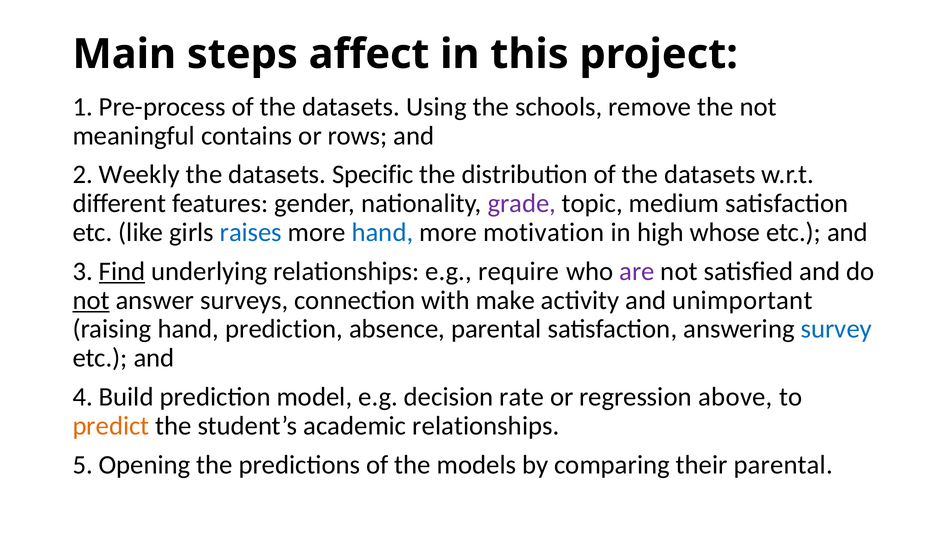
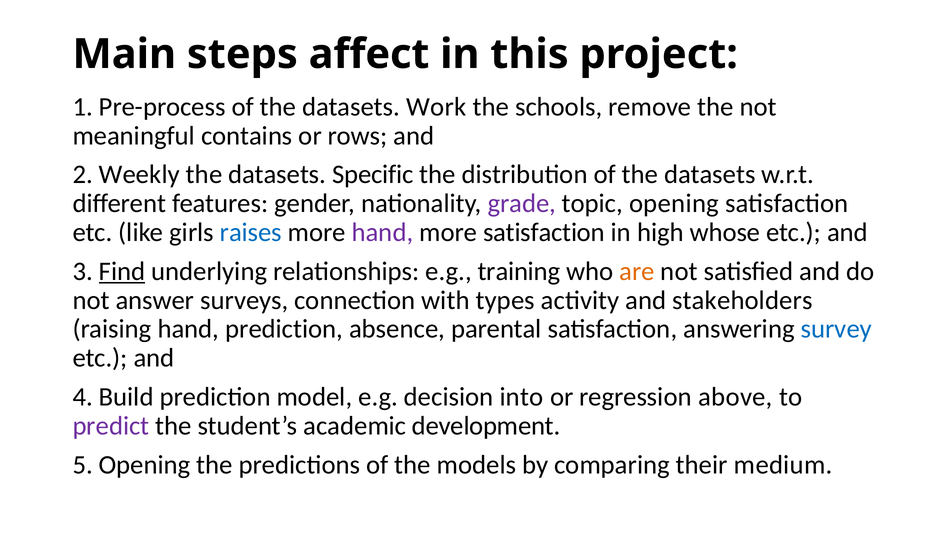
Using: Using -> Work (436, 107)
topic medium: medium -> opening (674, 204)
hand colour: blue -> purple (382, 232)
more motivation: motivation -> satisfaction (544, 232)
require: require -> training (519, 271)
are colour: purple -> orange (637, 271)
not underline: present -> none (91, 300)
make: make -> types (505, 300)
unimportant: unimportant -> stakeholders (742, 300)
rate: rate -> into (522, 397)
predict colour: orange -> purple (111, 426)
academic relationships: relationships -> development (486, 426)
their parental: parental -> medium (783, 465)
